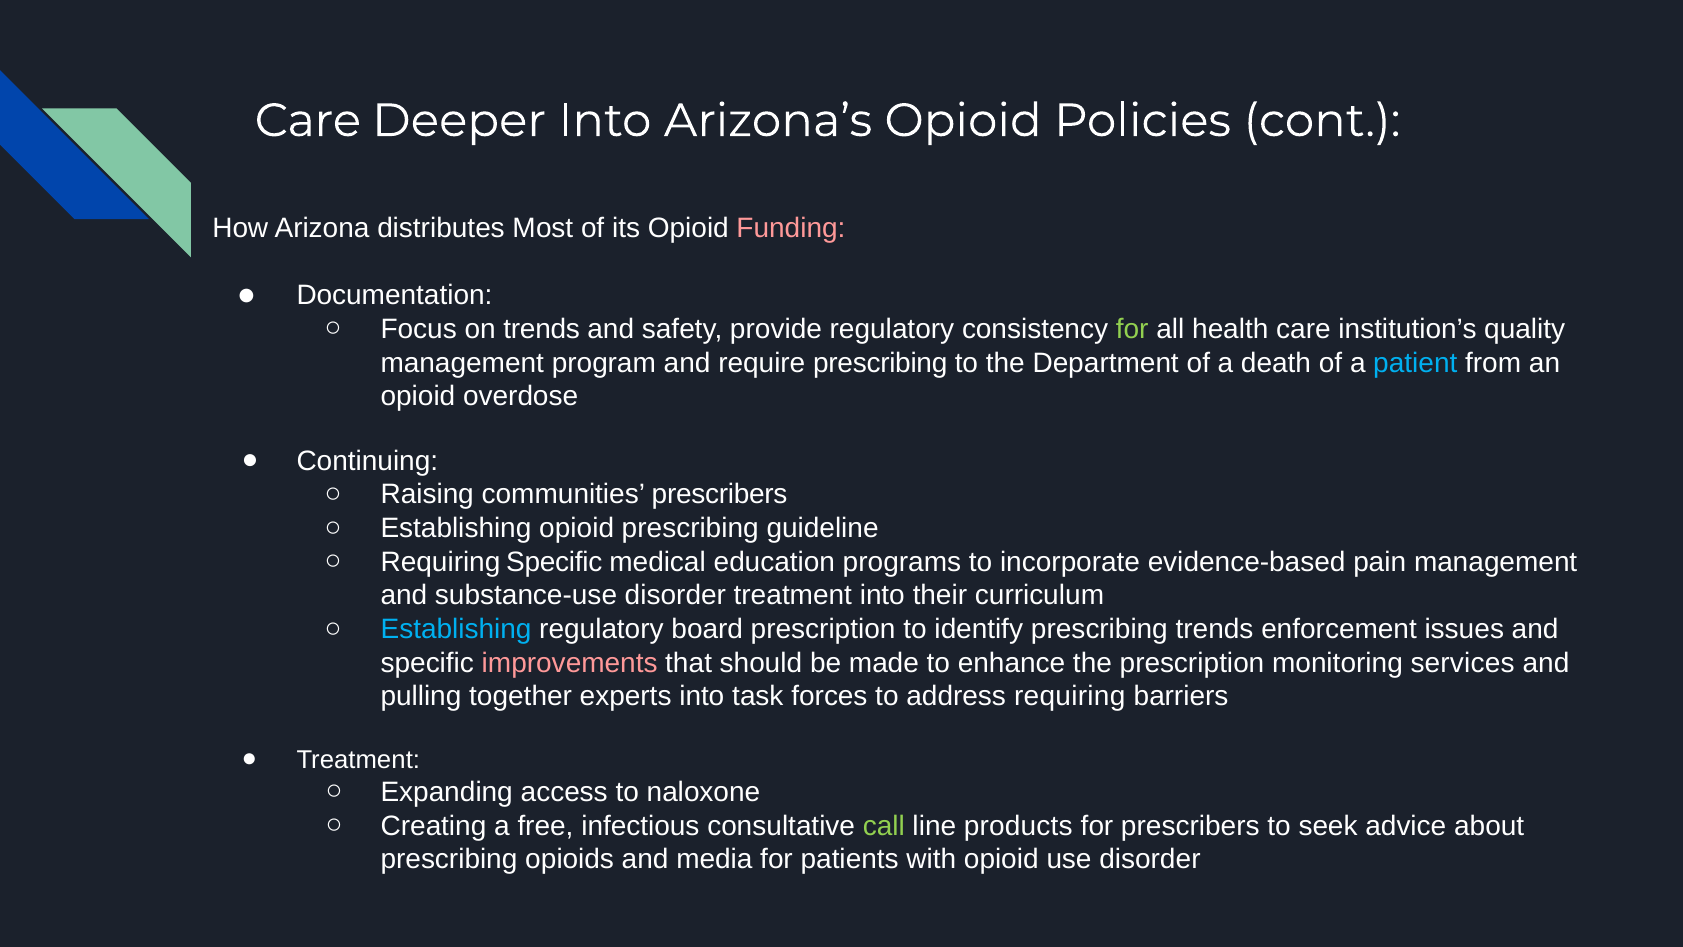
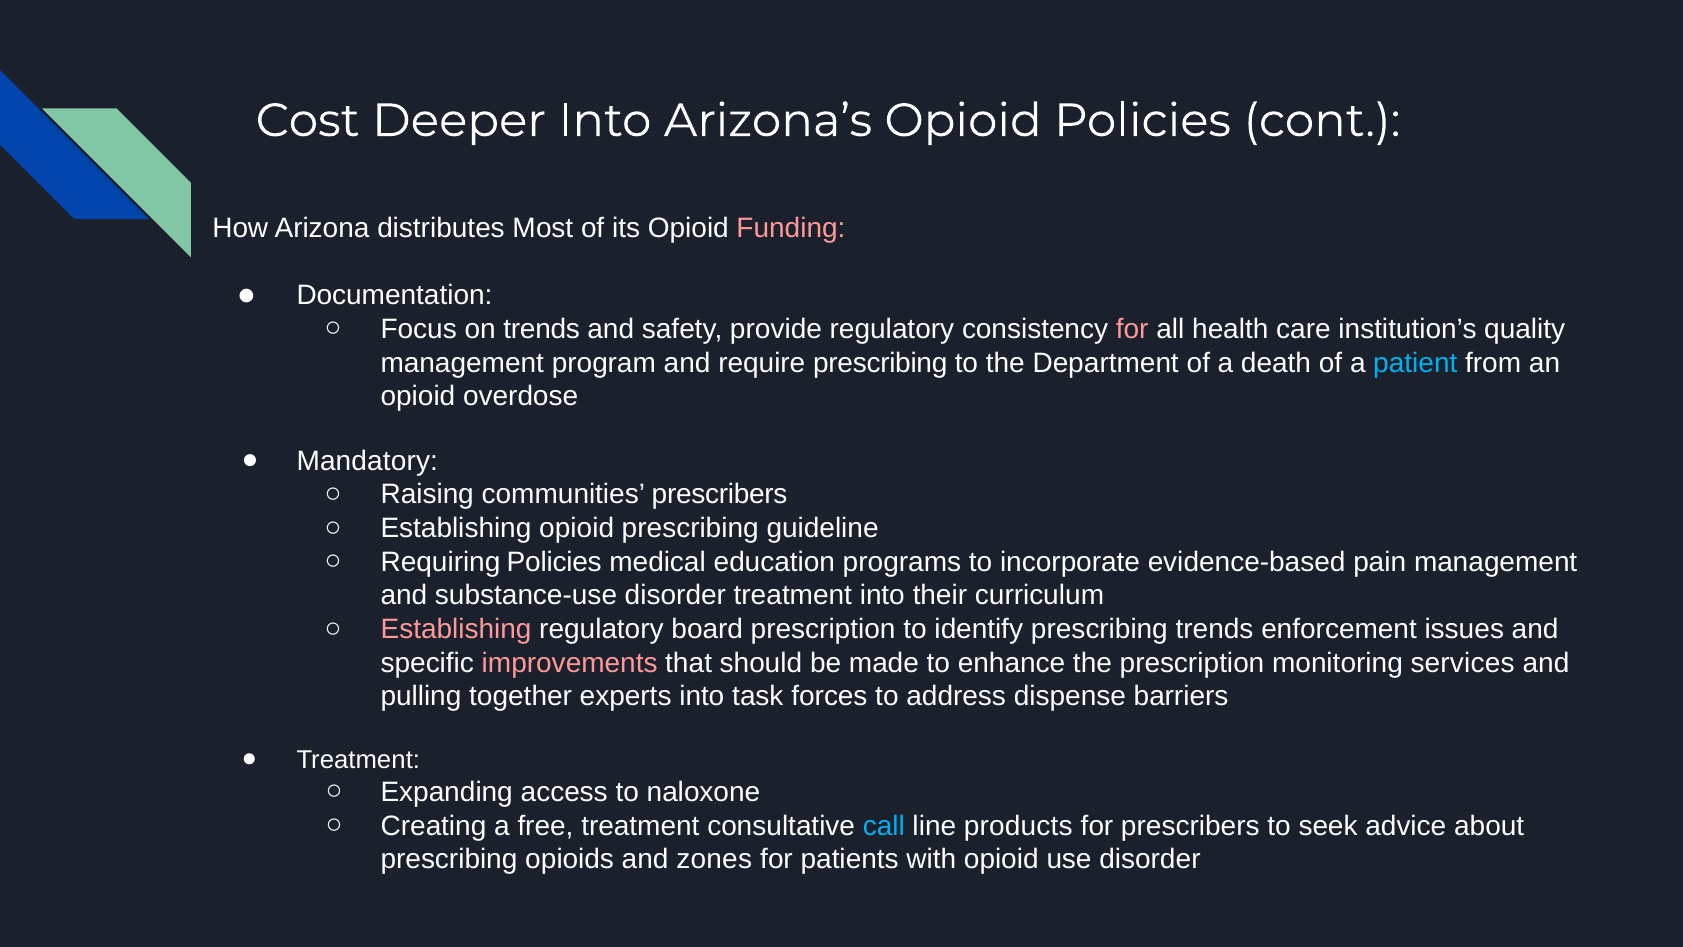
Care: Care -> Cost (308, 121)
for colour: light green -> pink (1132, 329)
Continuing: Continuing -> Mandatory (367, 461)
Requiring Specific: Specific -> Policies (554, 562)
Establishing colour: light blue -> pink (456, 629)
address requiring: requiring -> dispense (1070, 696)
free infectious: infectious -> treatment (640, 826)
call colour: light green -> light blue (884, 826)
media: media -> zones (714, 859)
